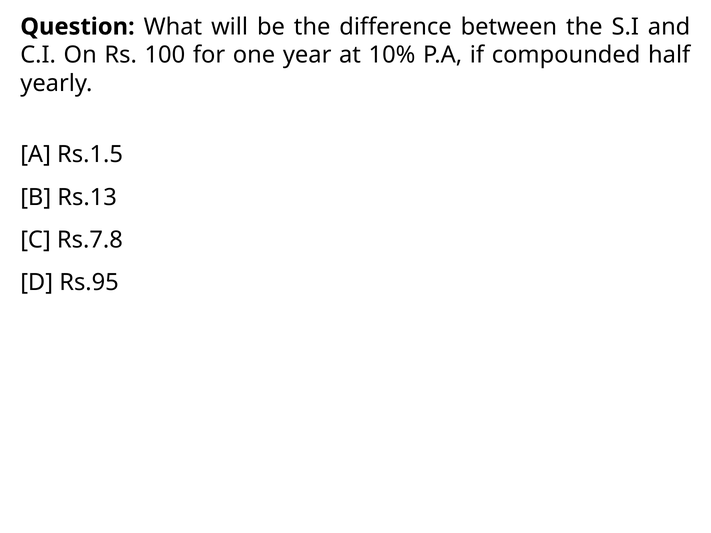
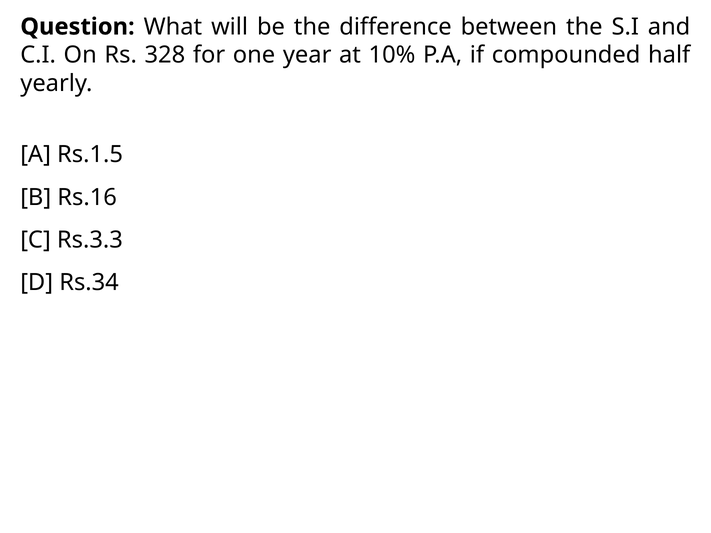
100: 100 -> 328 (165, 55)
Rs.13: Rs.13 -> Rs.16 (87, 197)
Rs.7.8: Rs.7.8 -> Rs.3.3 (90, 240)
Rs.95: Rs.95 -> Rs.34 (89, 283)
